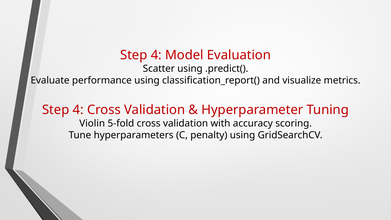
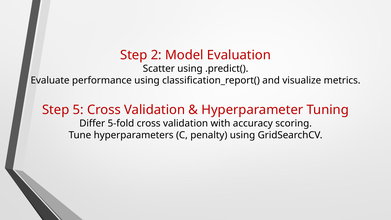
4: 4 -> 2 (156, 55)
4: 4 -> 5 (78, 110)
Violin: Violin -> Differ (92, 123)
